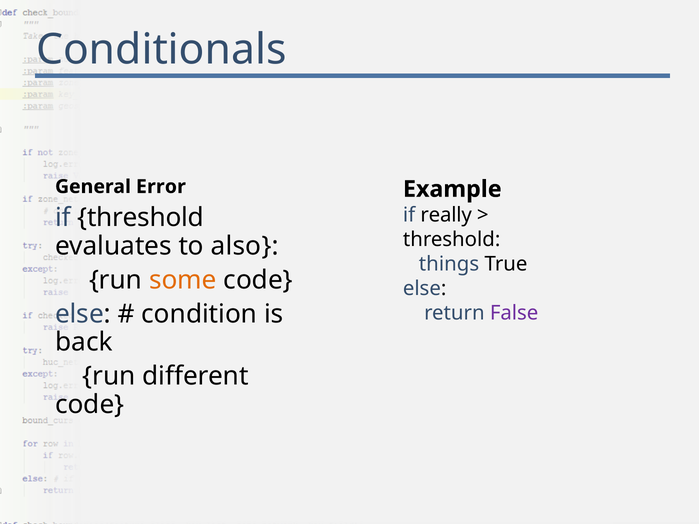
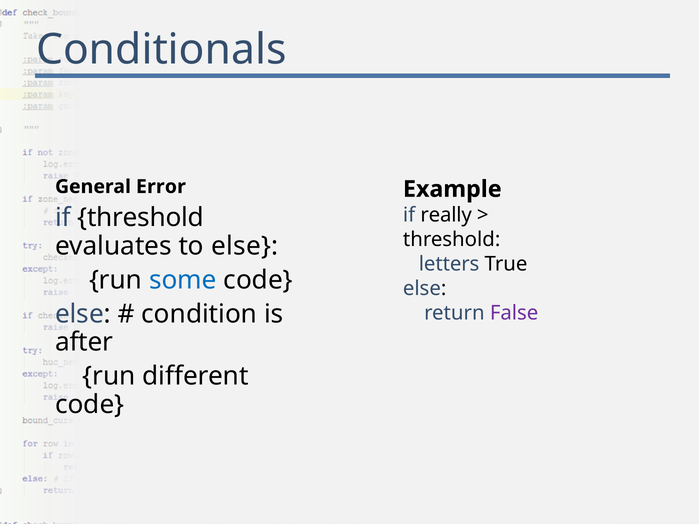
to also: also -> else (245, 246)
things: things -> letters (449, 264)
some colour: orange -> blue (183, 280)
back: back -> after (84, 342)
